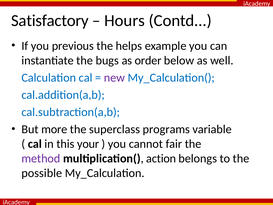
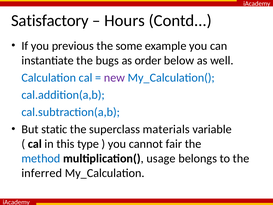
helps: helps -> some (129, 46)
more: more -> static (54, 129)
programs: programs -> materials (166, 129)
your: your -> type (88, 144)
method colour: purple -> blue (41, 158)
action: action -> usage (161, 158)
possible: possible -> inferred (42, 173)
